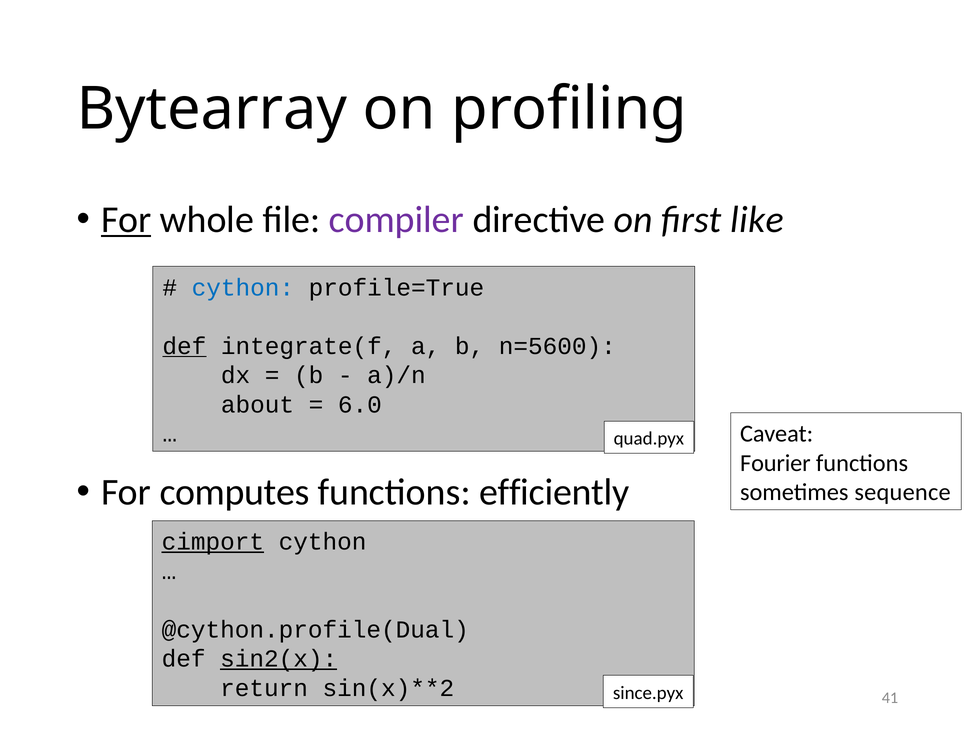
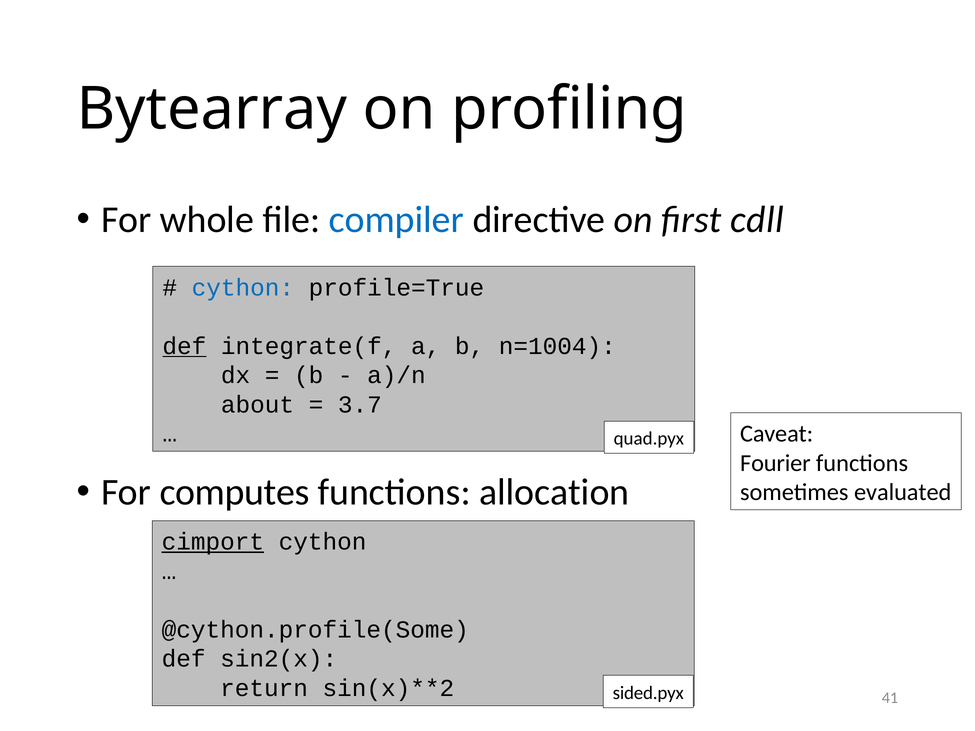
For underline: present -> none (126, 220)
compiler colour: purple -> blue (396, 220)
like: like -> cdll (757, 220)
n=5600: n=5600 -> n=1004 (557, 346)
6.0: 6.0 -> 3.7 (360, 405)
efficiently: efficiently -> allocation (554, 492)
sequence: sequence -> evaluated (903, 492)
@cython.profile(Dual: @cython.profile(Dual -> @cython.profile(Some (315, 630)
sin2(x underline: present -> none (279, 659)
since.pyx: since.pyx -> sided.pyx (648, 693)
